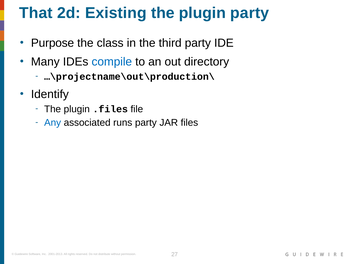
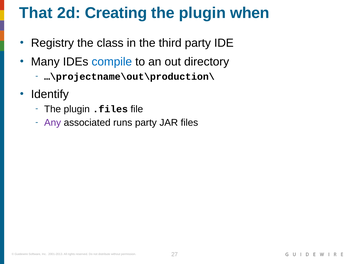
Existing: Existing -> Creating (116, 13)
plugin party: party -> when (250, 13)
Purpose: Purpose -> Registry (52, 43)
Any colour: blue -> purple (53, 123)
